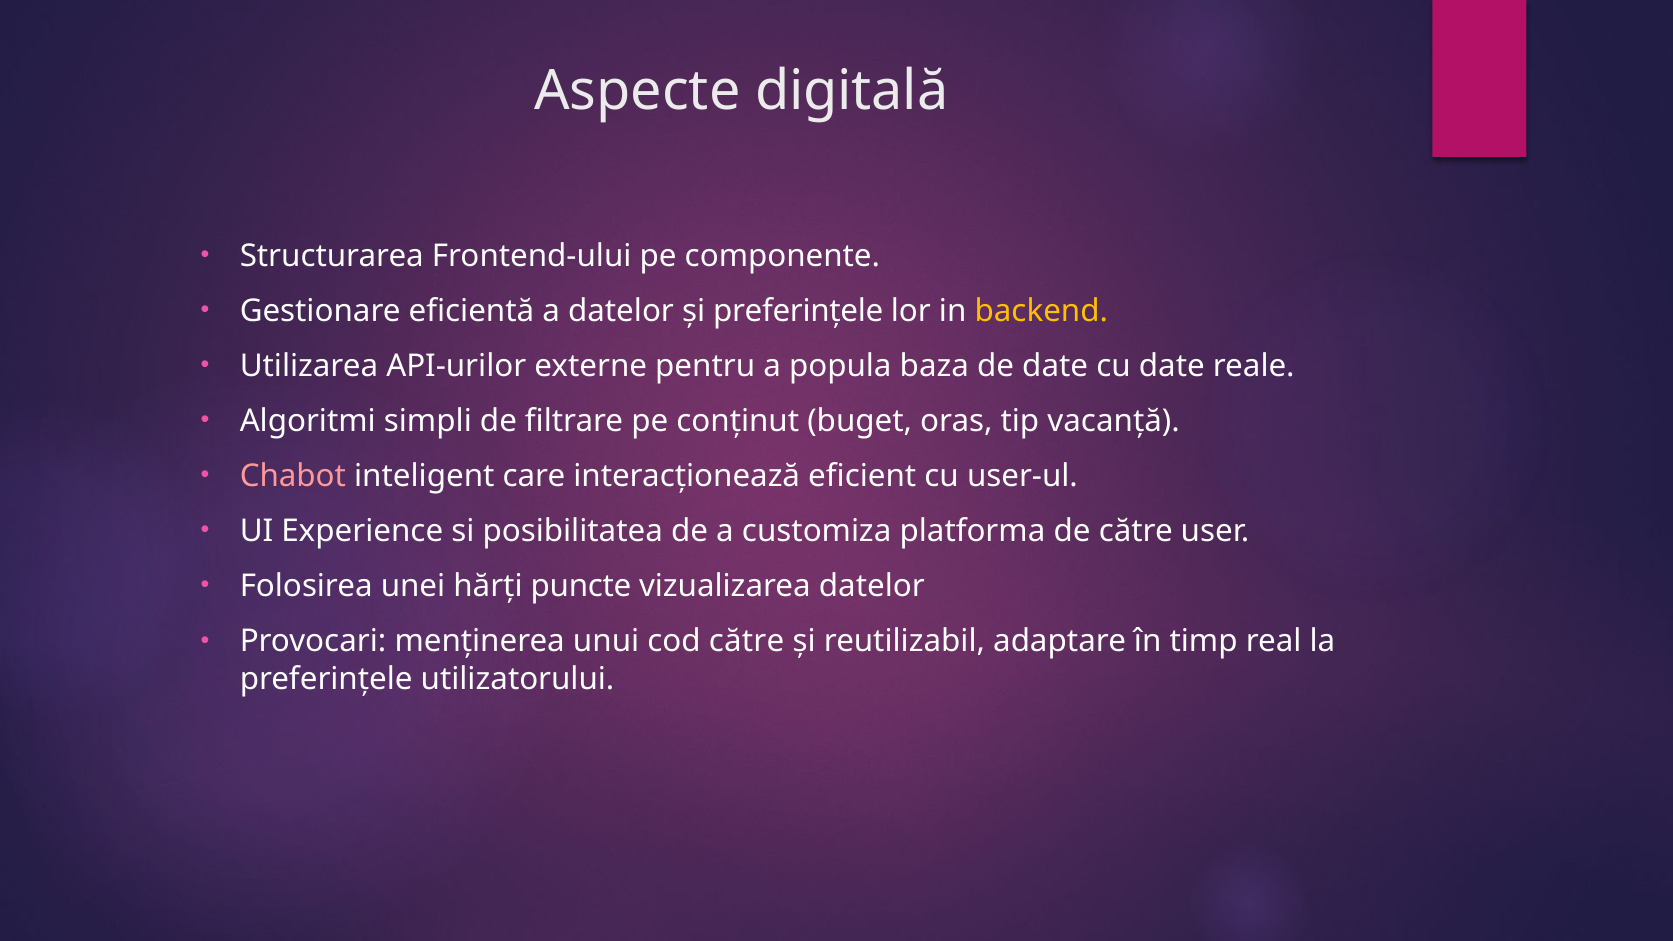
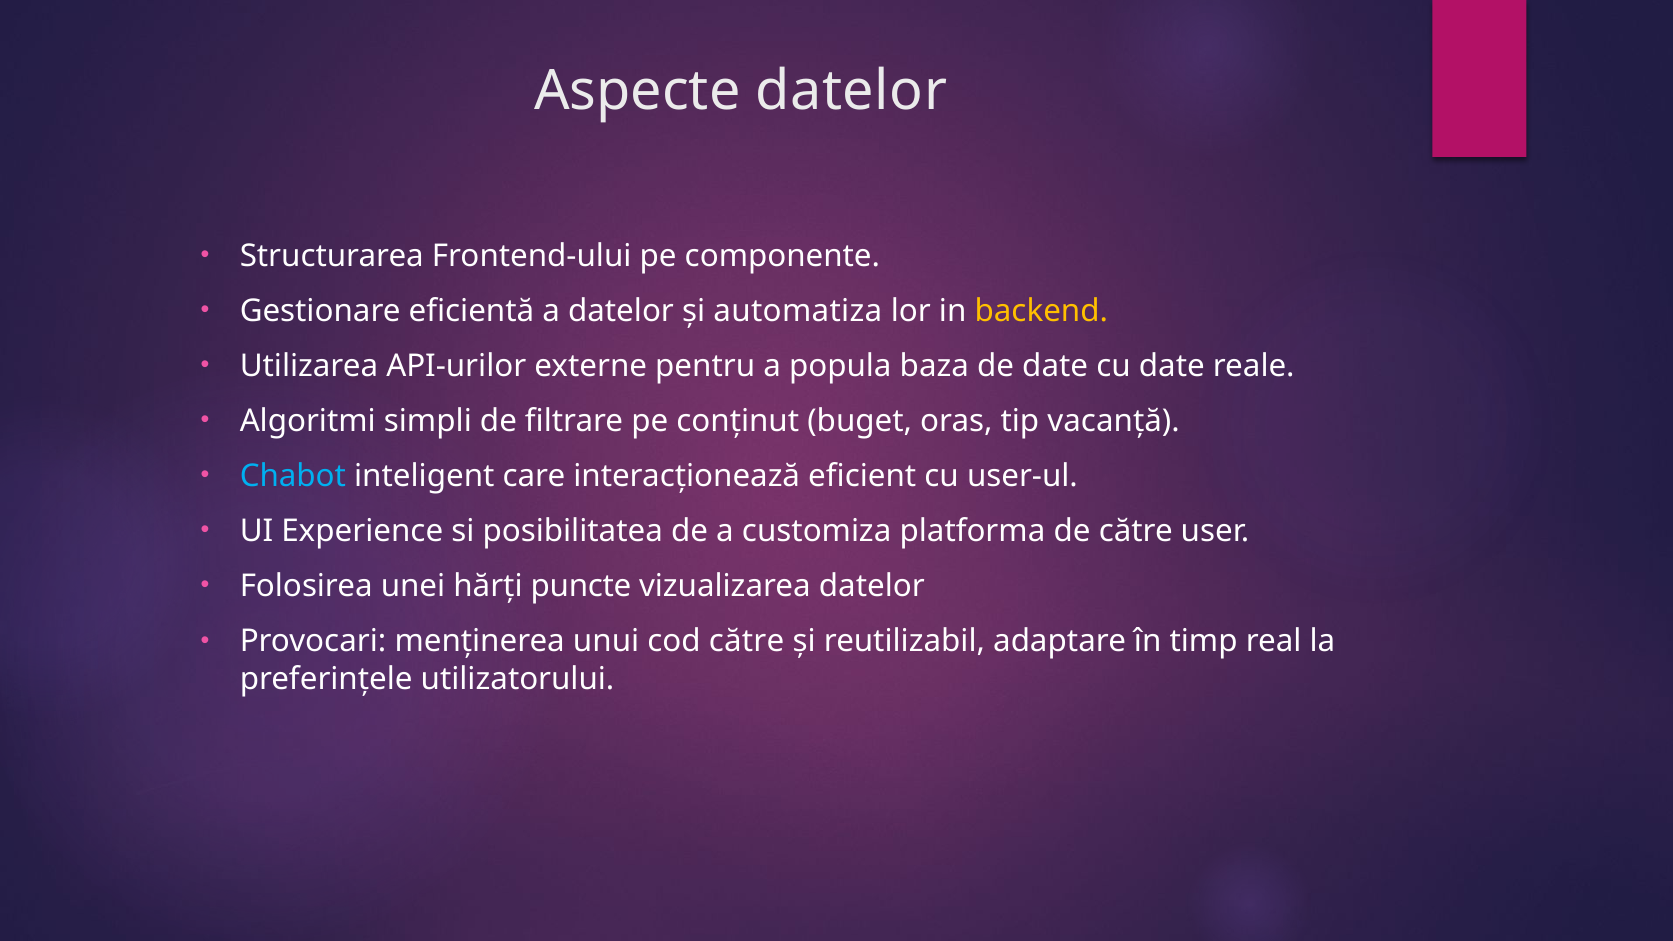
Aspecte digitală: digitală -> datelor (851, 91)
și preferințele: preferințele -> automatiza (798, 311)
Chabot colour: pink -> light blue (293, 476)
